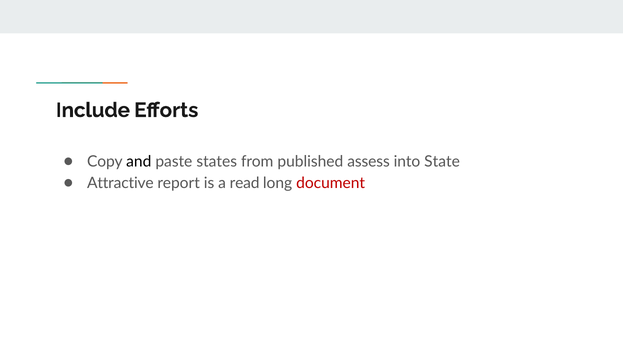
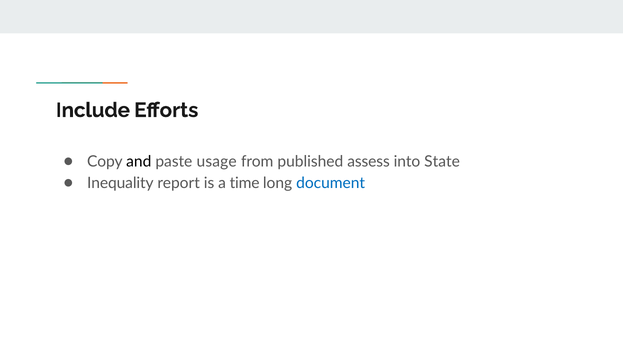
states: states -> usage (217, 161)
Attractive: Attractive -> Inequality (120, 183)
read: read -> time (245, 183)
document colour: red -> blue (331, 183)
